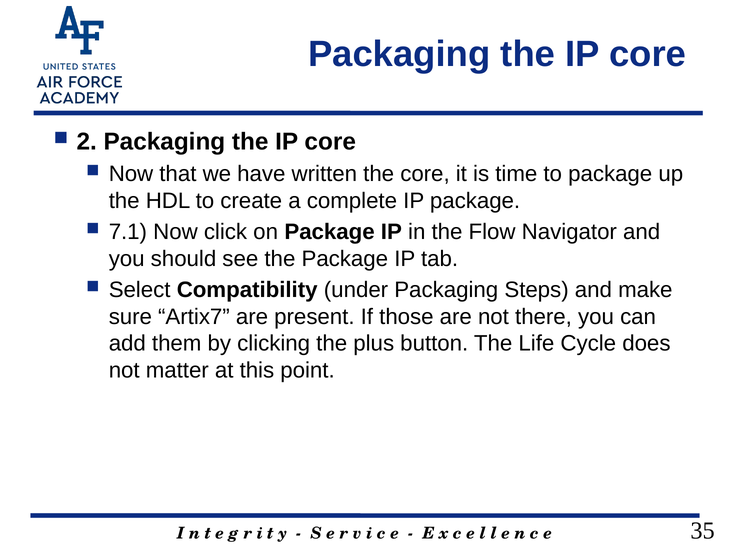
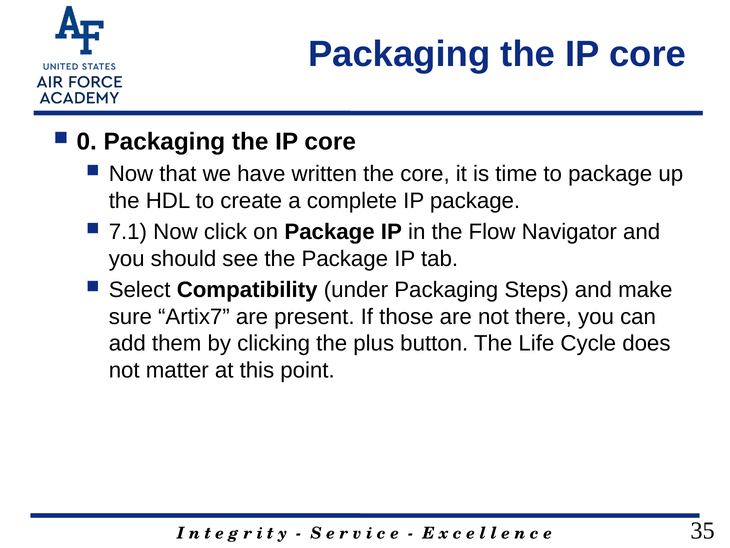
2: 2 -> 0 (87, 142)
